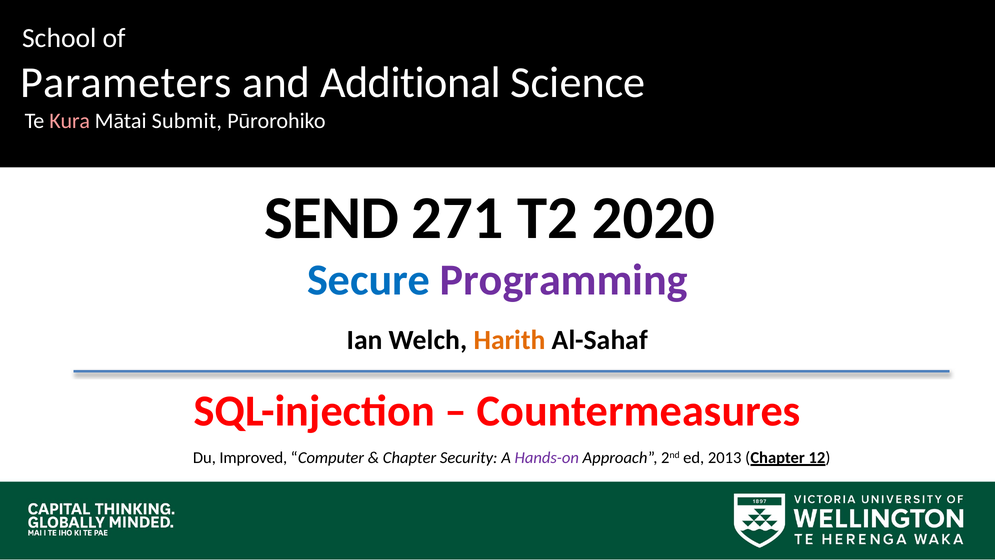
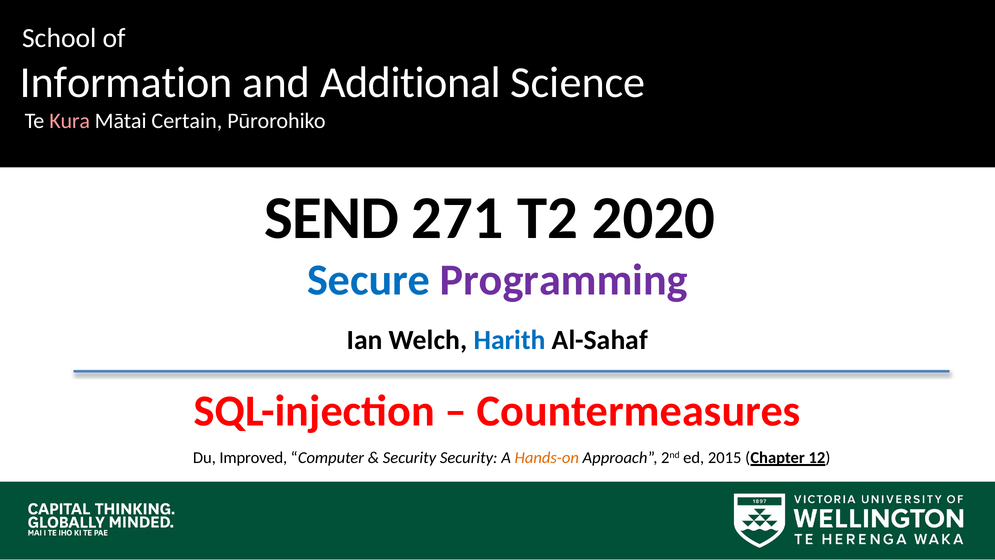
Parameters: Parameters -> Information (126, 83)
Submit: Submit -> Certain (187, 121)
Harith colour: orange -> blue (510, 340)
Chapter: Chapter -> Security (410, 457)
Hands-on colour: purple -> orange (547, 457)
2013: 2013 -> 2015 (725, 457)
